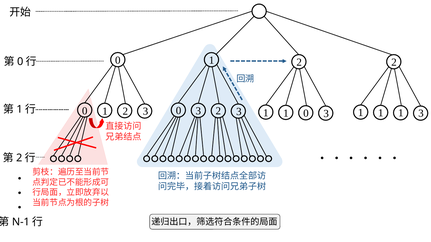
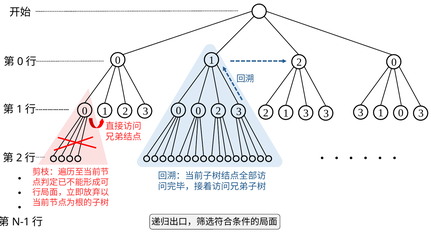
2 2: 2 -> 0 (394, 62)
3 0 3: 3 -> 0 (198, 111)
2 3 1: 1 -> 2 (266, 113)
1 0: 0 -> 3 (306, 113)
1: 1 -> 3 (361, 113)
1: 1 -> 0 (401, 113)
